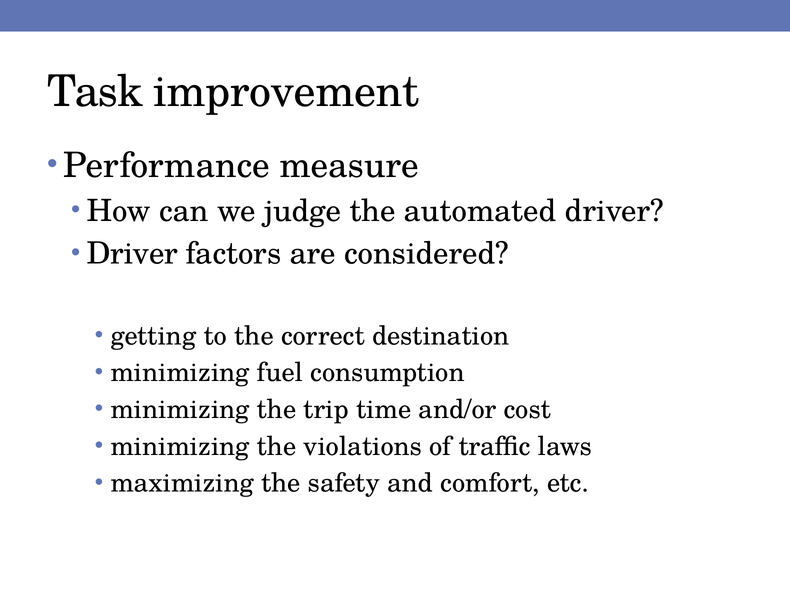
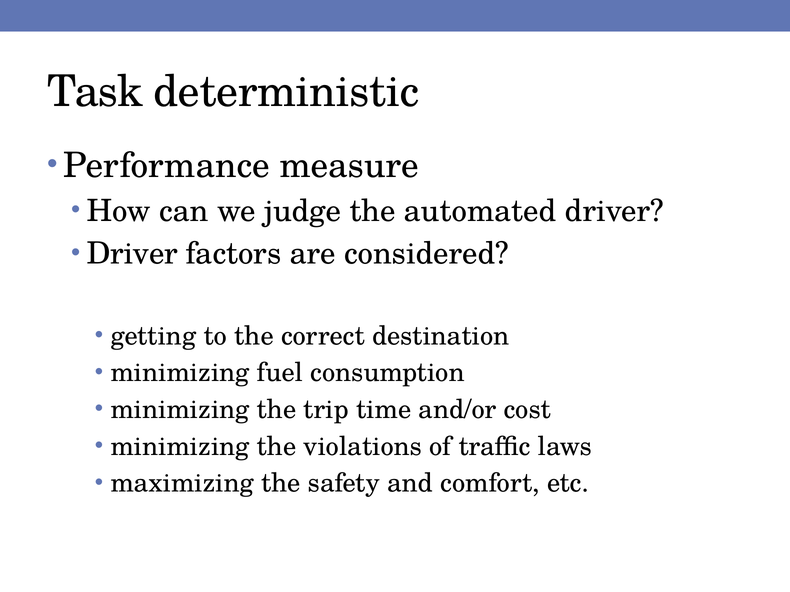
improvement: improvement -> deterministic (286, 92)
